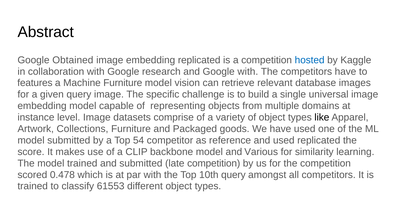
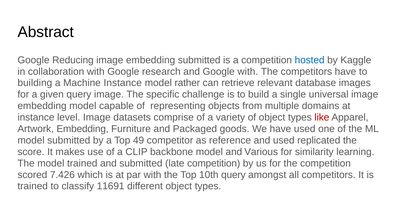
Obtained: Obtained -> Reducing (73, 60)
embedding replicated: replicated -> submitted (199, 60)
features: features -> building (35, 83)
Machine Furniture: Furniture -> Instance (123, 83)
vision: vision -> rather (187, 83)
like colour: black -> red (322, 118)
Artwork Collections: Collections -> Embedding (83, 129)
54: 54 -> 49 (139, 141)
0.478: 0.478 -> 7.426 (62, 175)
61553: 61553 -> 11691 (111, 186)
